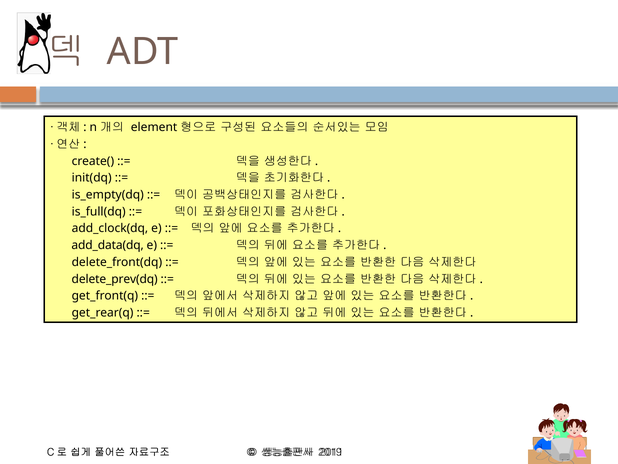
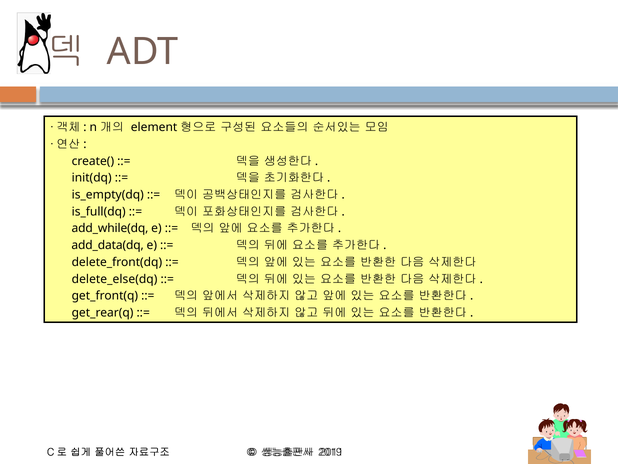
add_clock(dq: add_clock(dq -> add_while(dq (110, 228)
delete_prev(dq: delete_prev(dq -> delete_else(dq (115, 279)
